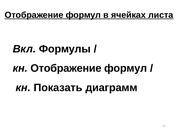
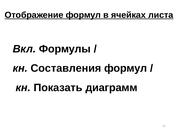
кн Отображение: Отображение -> Составления (66, 68)
